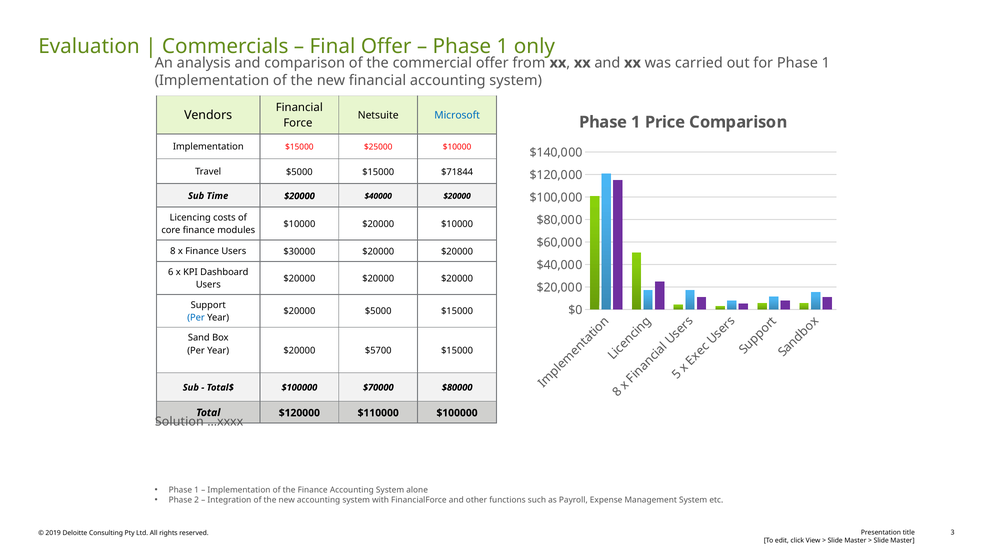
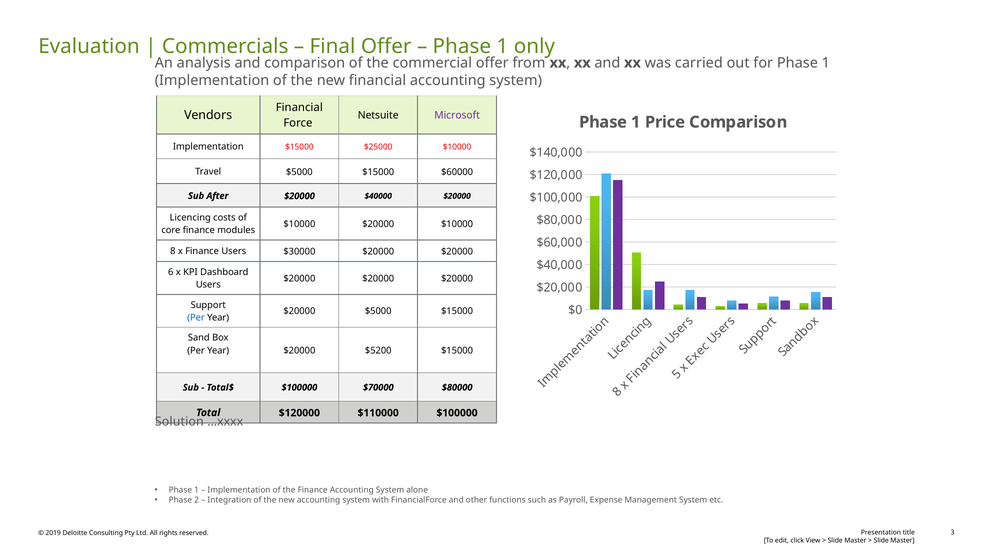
Microsoft colour: blue -> purple (457, 115)
$71844: $71844 -> $60000 (457, 172)
Time: Time -> After (218, 196)
$5700: $5700 -> $5200 (378, 350)
